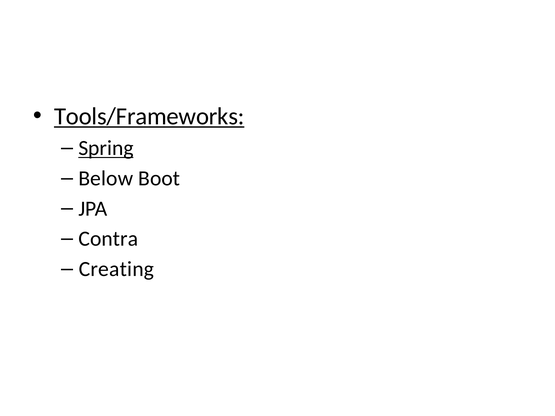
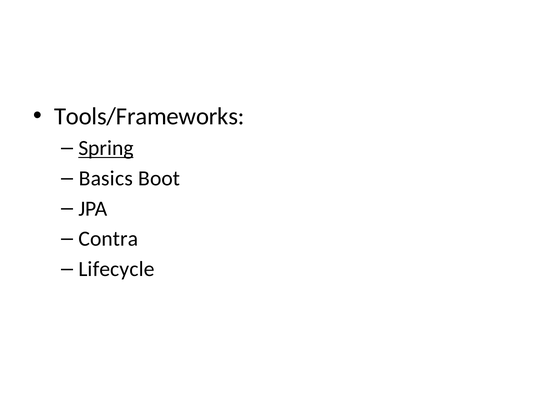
Tools/Frameworks underline: present -> none (149, 116)
Below: Below -> Basics (106, 179)
Creating: Creating -> Lifecycle (116, 269)
